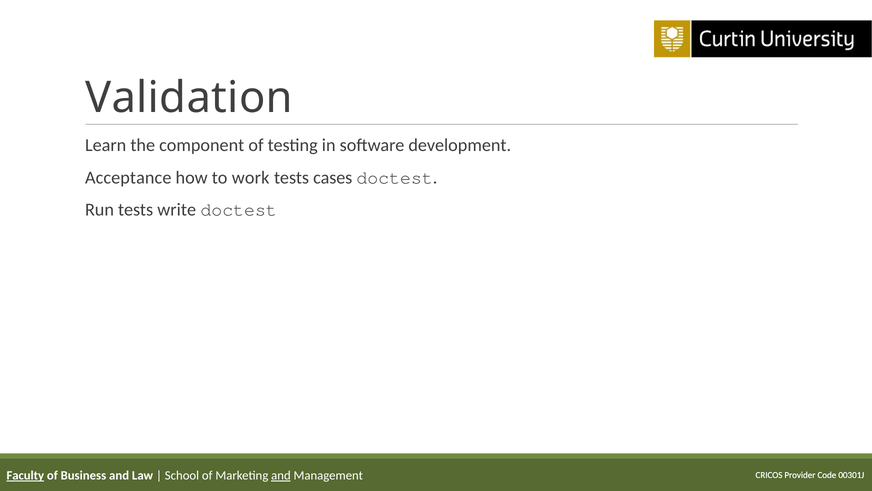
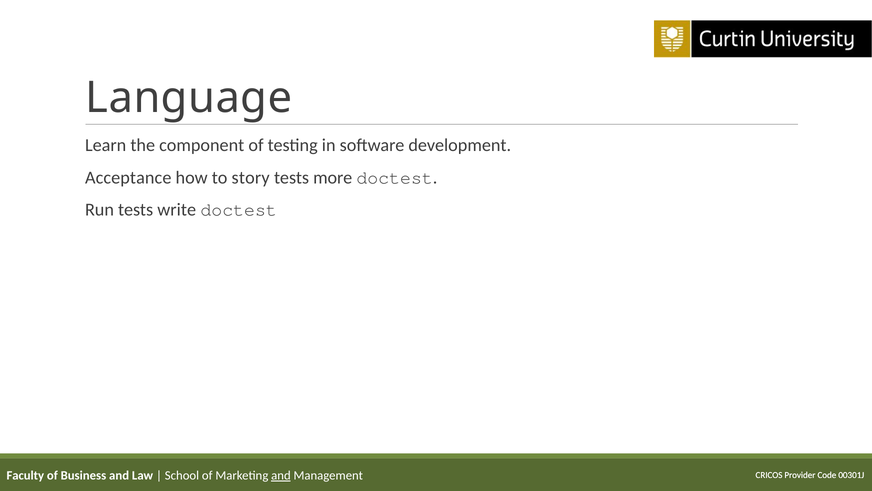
Validation: Validation -> Language (189, 98)
work: work -> story (251, 177)
cases: cases -> more (333, 177)
Faculty underline: present -> none (25, 475)
